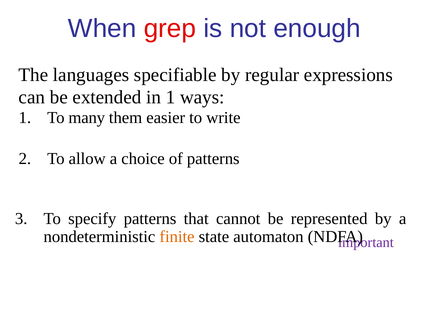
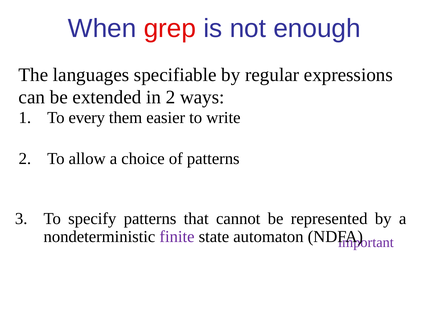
in 1: 1 -> 2 (171, 97)
many: many -> every (87, 118)
finite colour: orange -> purple (177, 236)
